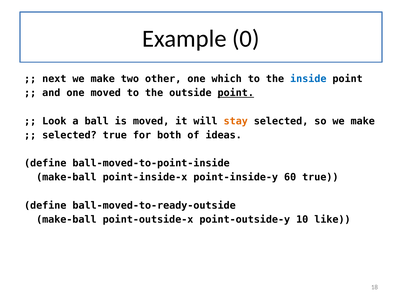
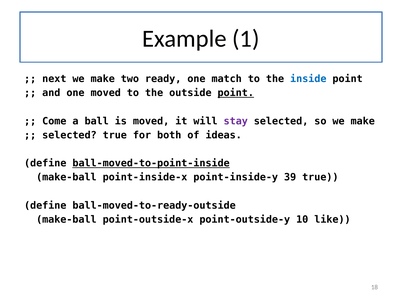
0: 0 -> 1 (246, 39)
other: other -> ready (163, 79)
which: which -> match (227, 79)
Look: Look -> Come (54, 121)
stay colour: orange -> purple (236, 121)
ball-moved-to-point-inside underline: none -> present (151, 164)
60: 60 -> 39 (290, 178)
